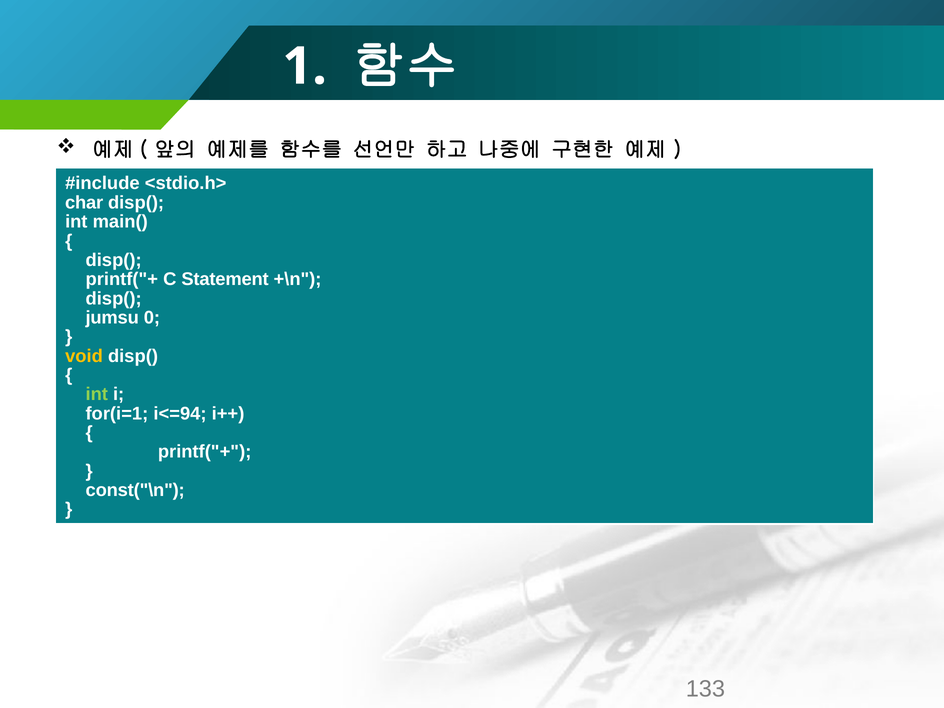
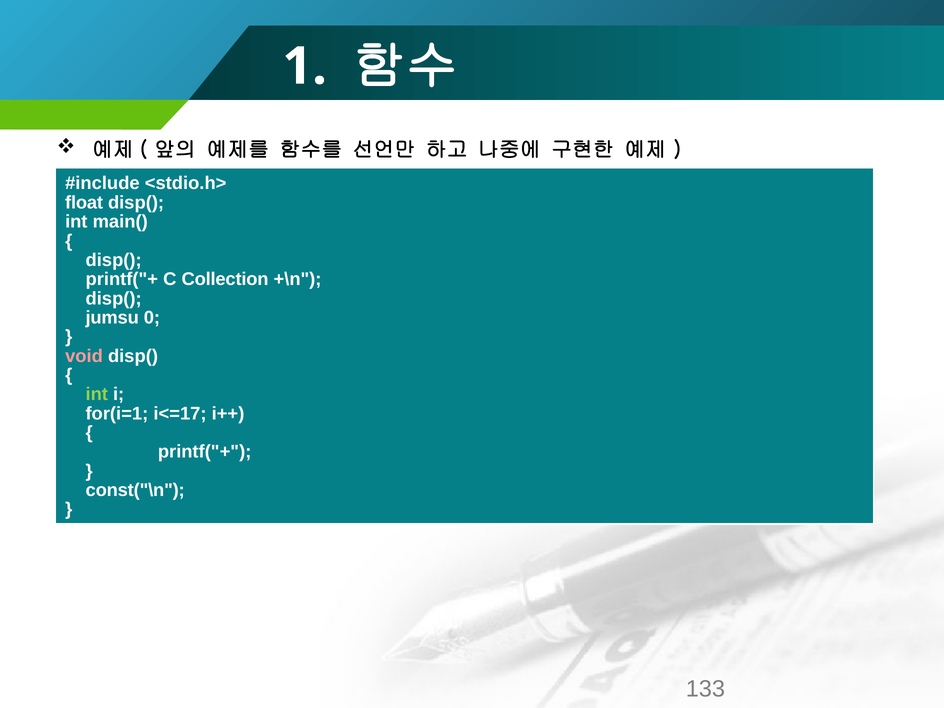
char: char -> float (84, 203)
Statement: Statement -> Collection (225, 279)
void colour: yellow -> pink (84, 356)
i<=94: i<=94 -> i<=17 (180, 414)
